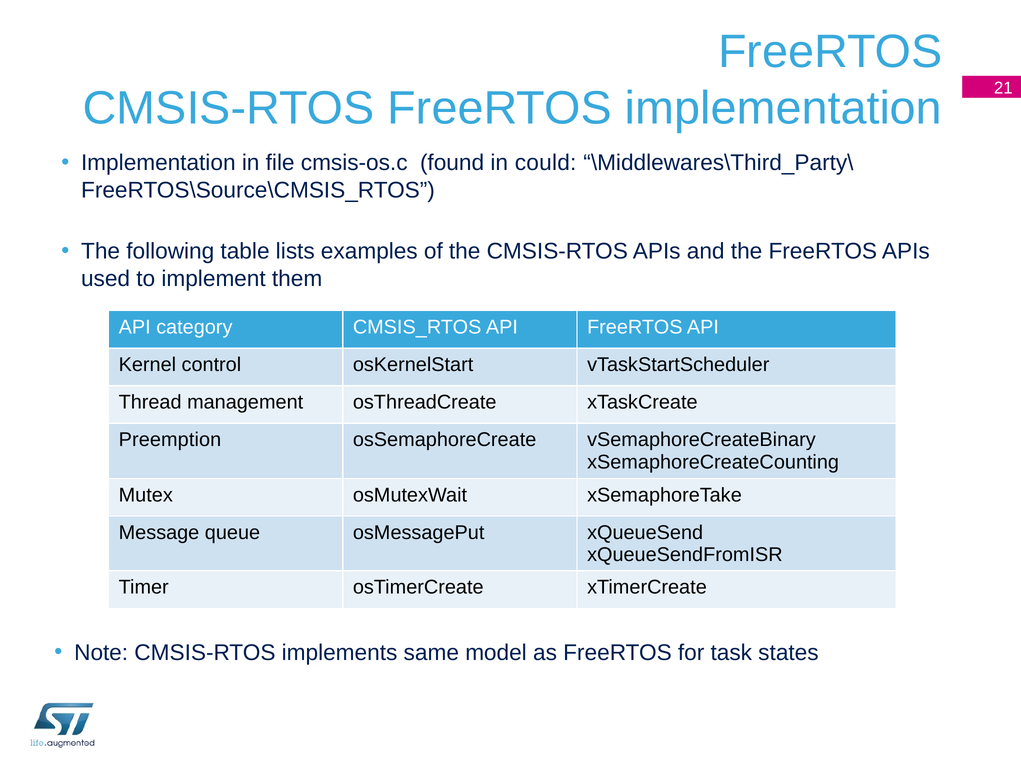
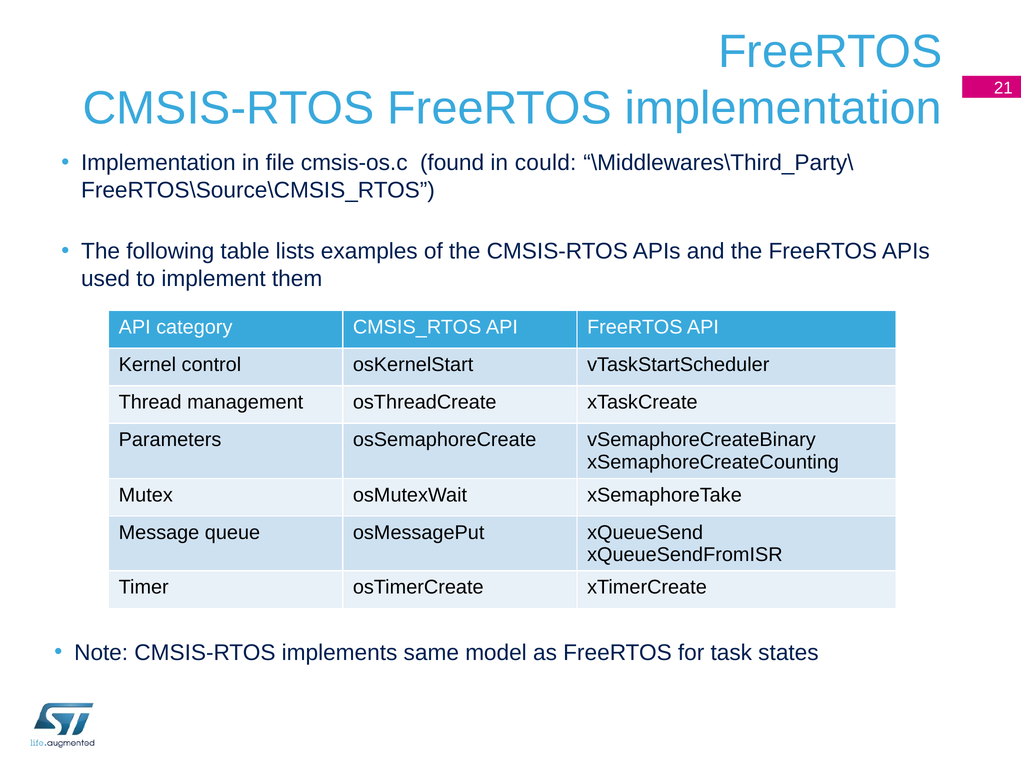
Preemption: Preemption -> Parameters (170, 440)
